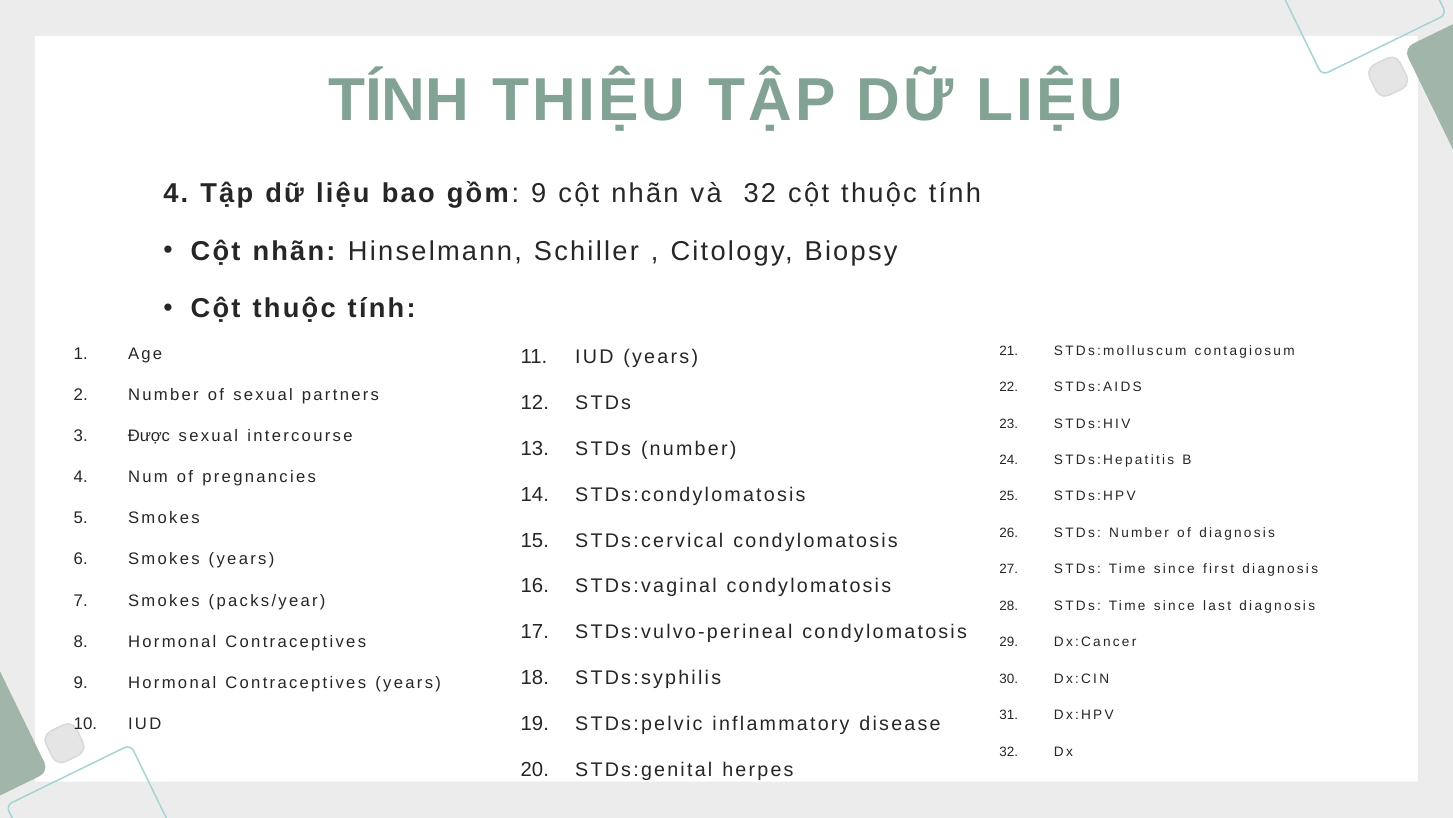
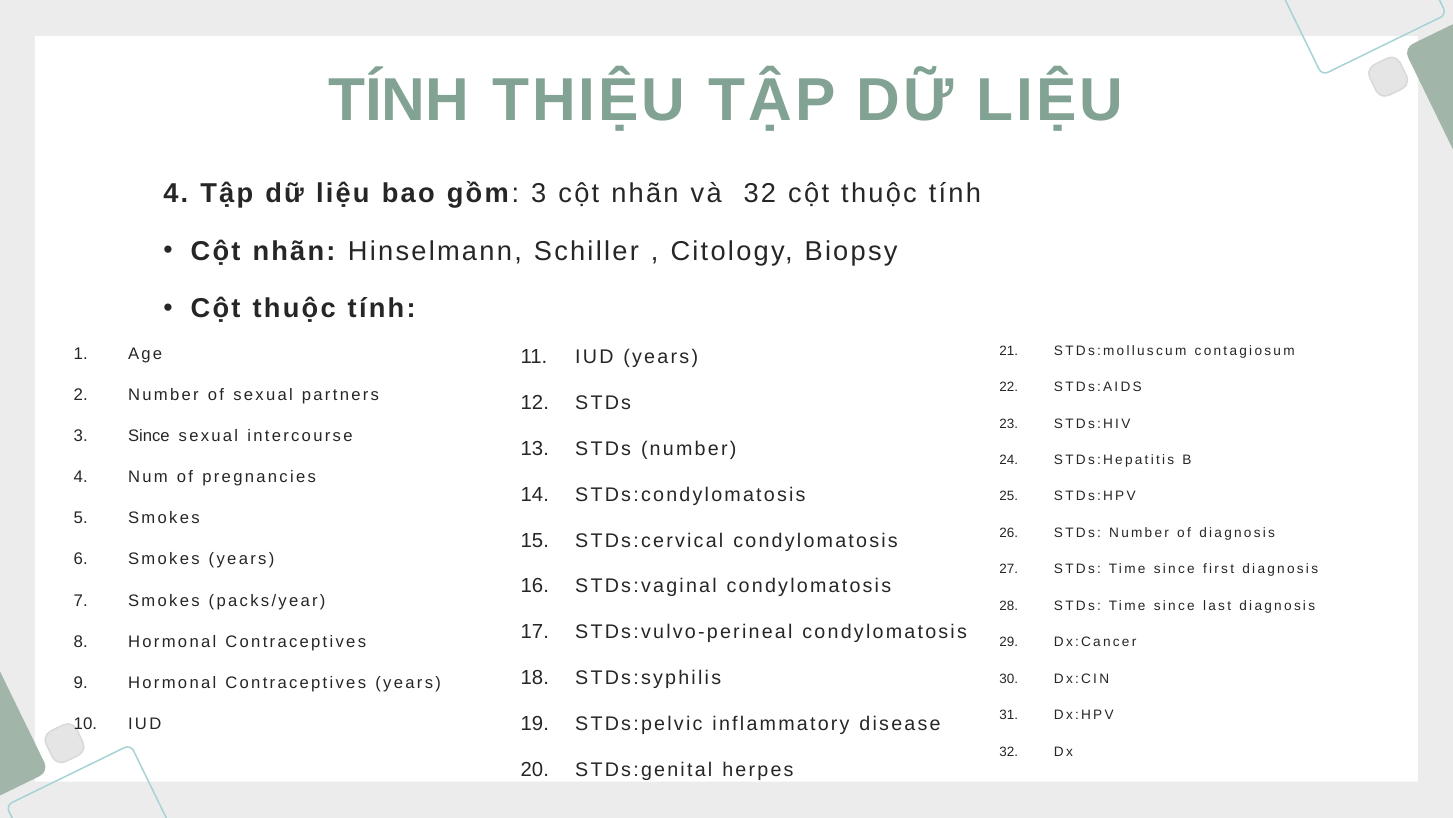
gồm 9: 9 -> 3 (539, 193)
Được: Được -> Since (149, 436)
